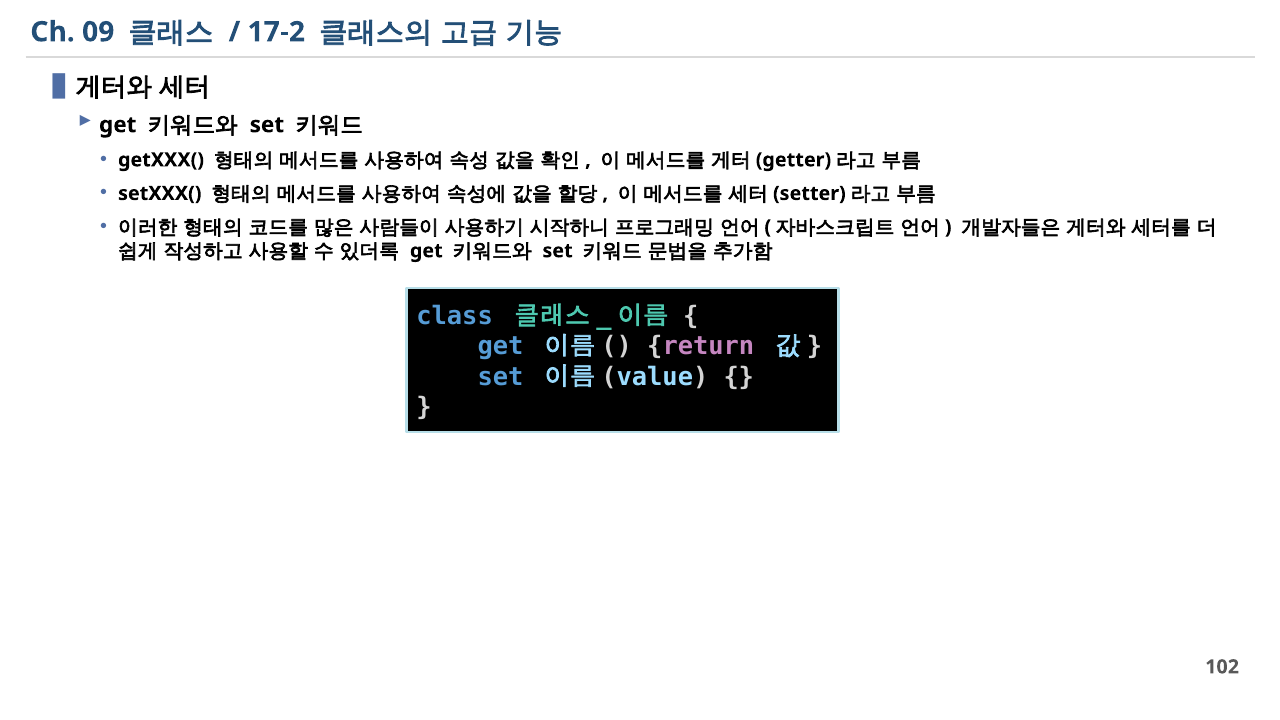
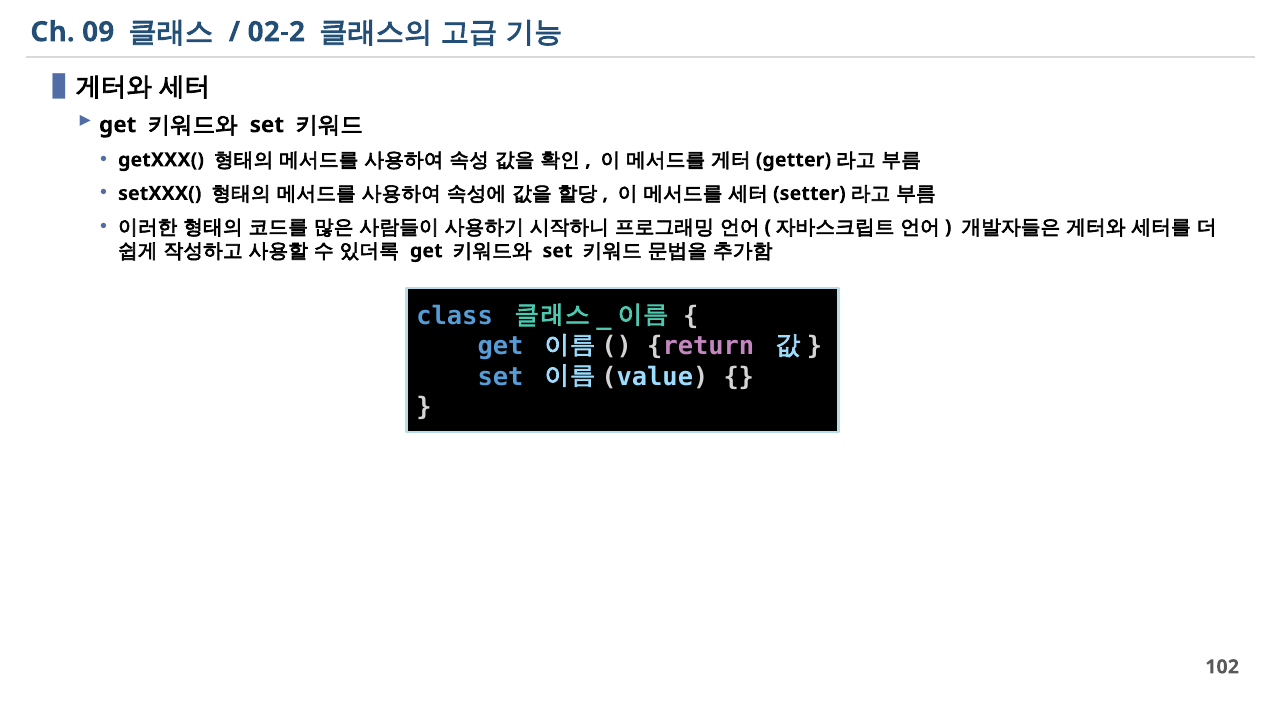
17-2: 17-2 -> 02-2 (276, 32)
